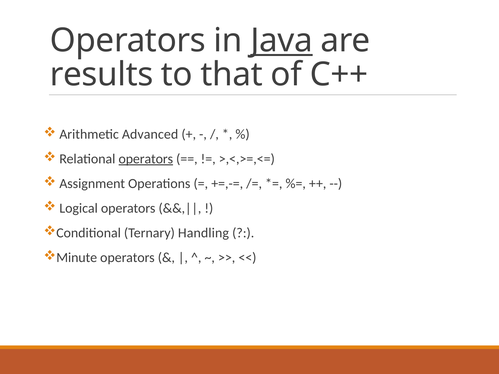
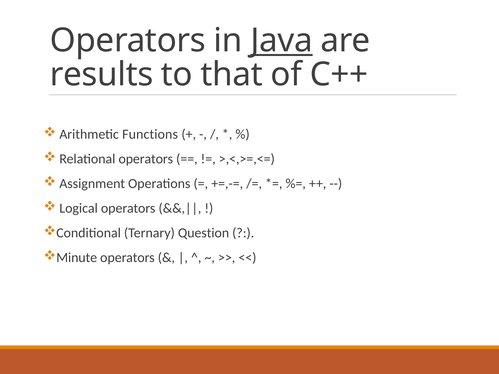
Advanced: Advanced -> Functions (150, 134)
operators underline: present -> none (146, 159)
Handling: Handling -> Question (204, 233)
